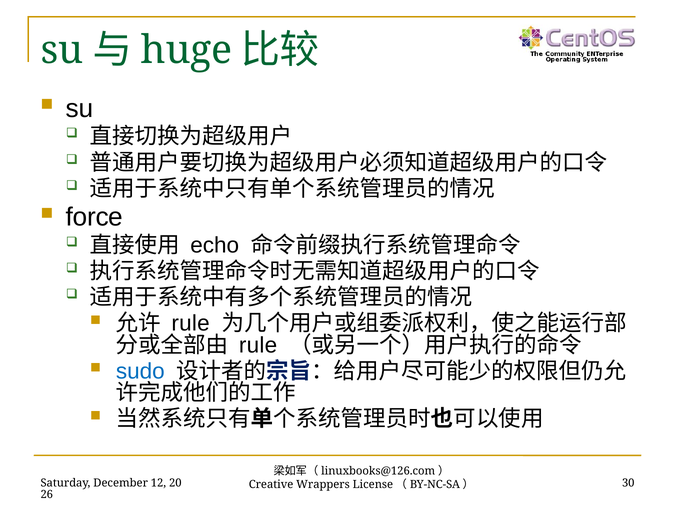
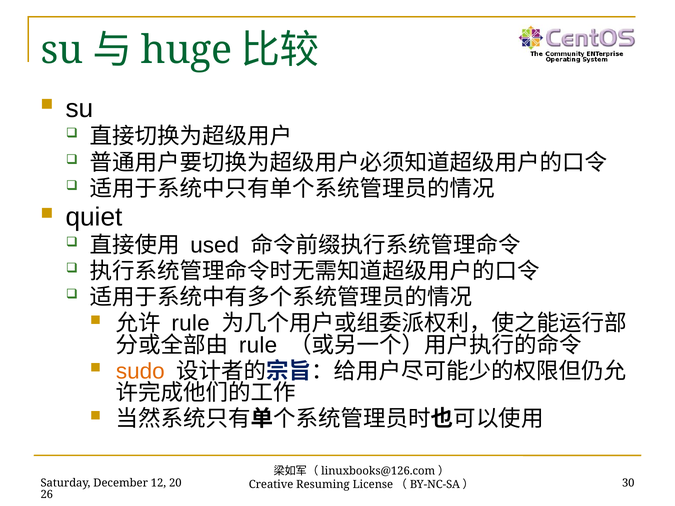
force: force -> quiet (94, 217)
echo: echo -> used (215, 245)
sudo colour: blue -> orange (140, 371)
Wrappers: Wrappers -> Resuming (323, 485)
